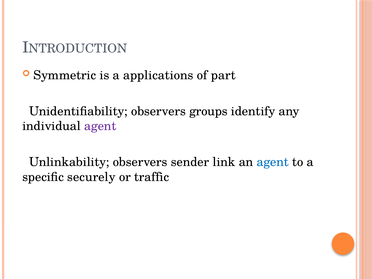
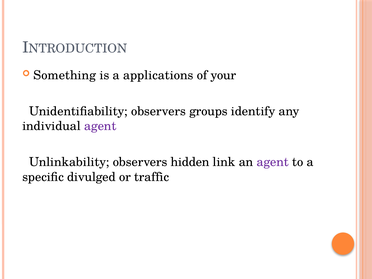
Symmetric: Symmetric -> Something (65, 75)
part: part -> your (223, 75)
sender: sender -> hidden (190, 162)
agent colour: blue -> purple (273, 162)
securely: securely -> divulged (91, 177)
